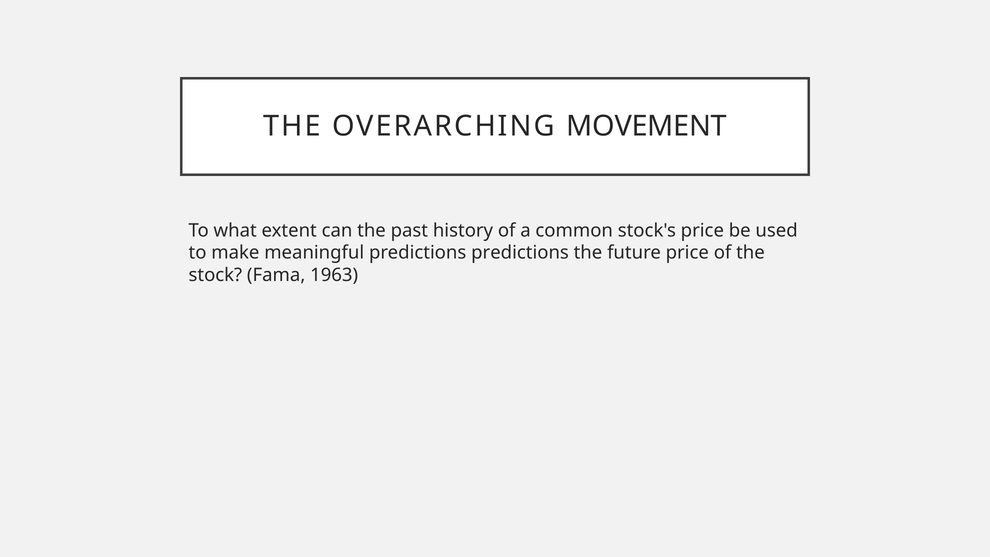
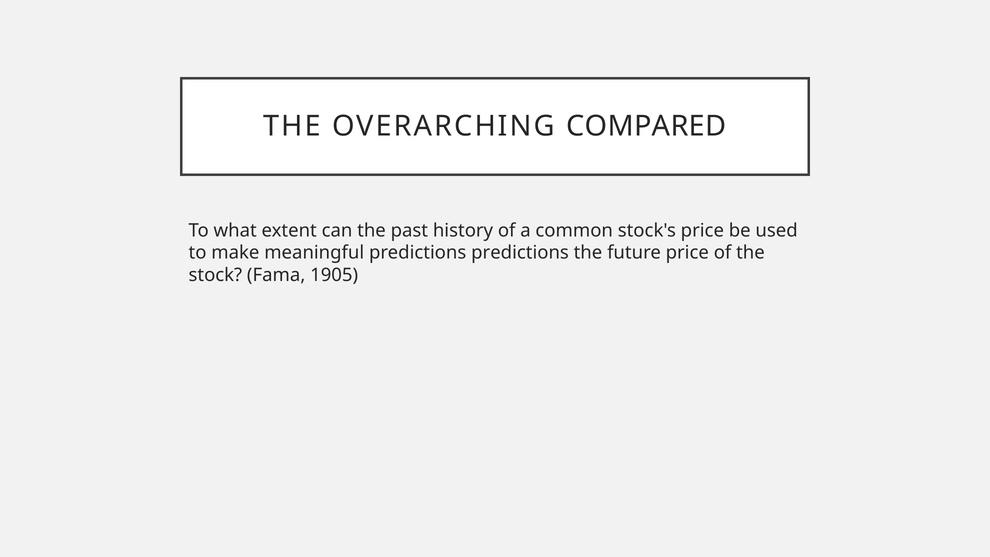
MOVEMENT: MOVEMENT -> COMPARED (646, 126)
1963: 1963 -> 1905 (334, 275)
